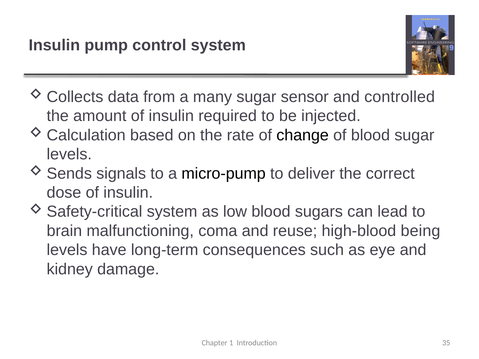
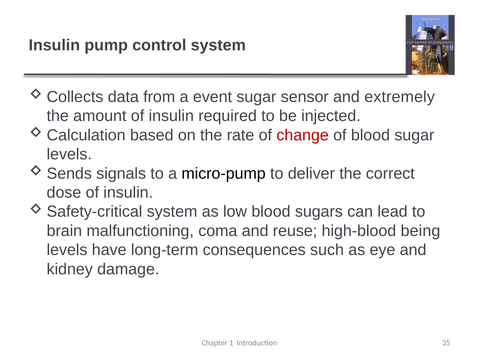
many: many -> event (212, 97)
controlled: controlled -> extremely (400, 97)
change colour: black -> red (303, 135)
